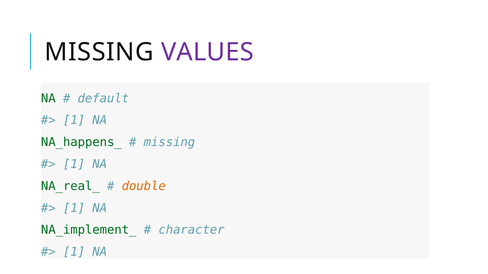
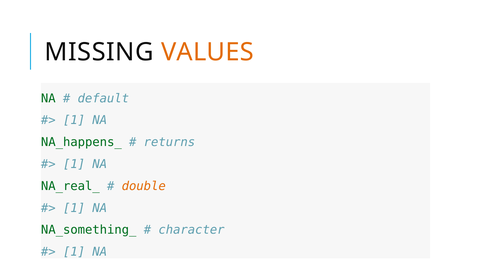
VALUES colour: purple -> orange (207, 52)
missing: missing -> returns (169, 142)
NA_implement_: NA_implement_ -> NA_something_ (89, 230)
